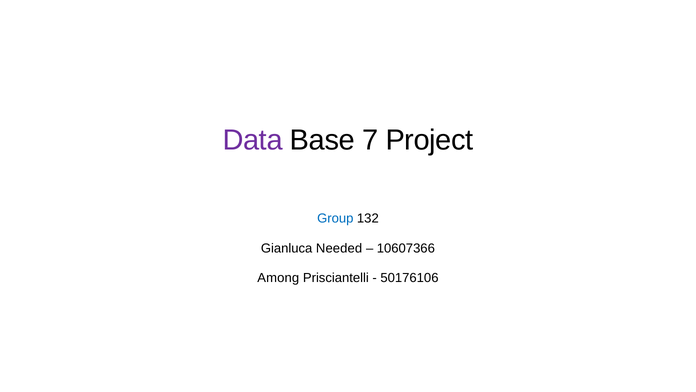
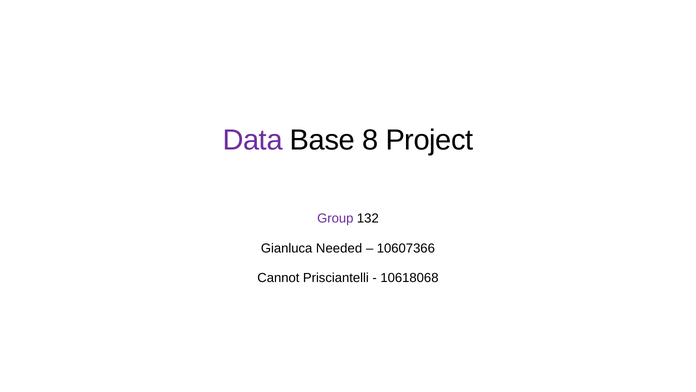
7: 7 -> 8 (370, 140)
Group colour: blue -> purple (335, 218)
Among: Among -> Cannot (278, 278)
50176106: 50176106 -> 10618068 (409, 278)
